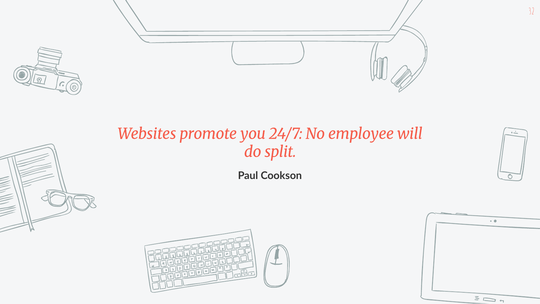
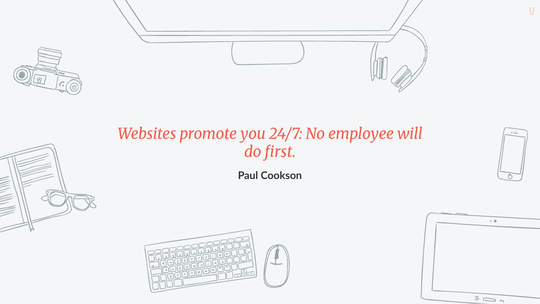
split: split -> first (280, 152)
